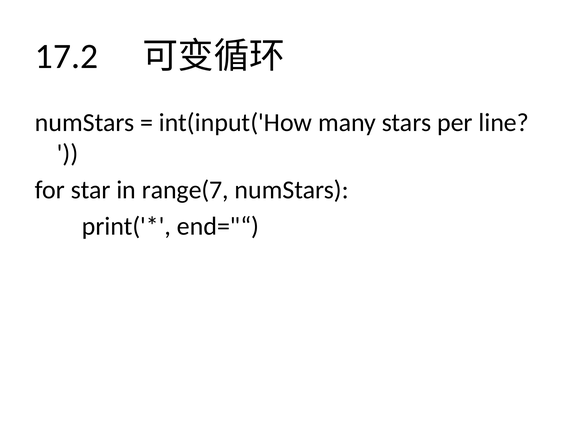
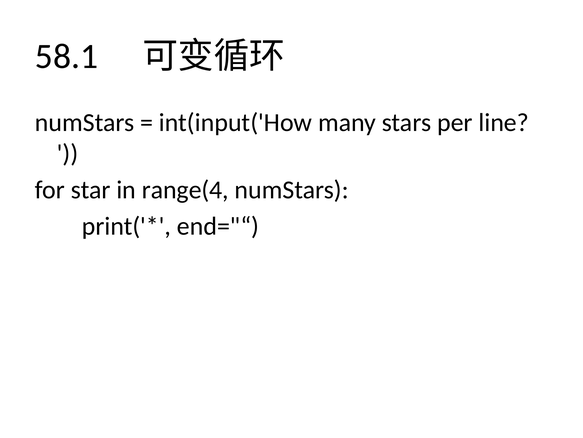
17.2: 17.2 -> 58.1 (67, 56)
range(7: range(7 -> range(4 (185, 190)
